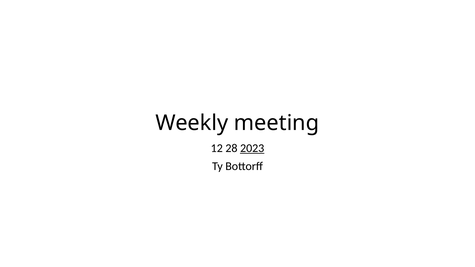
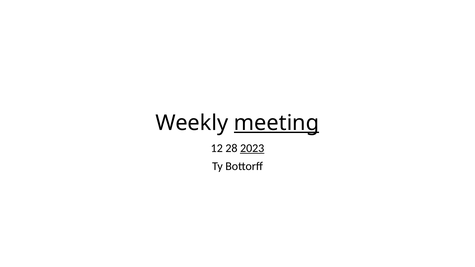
meeting underline: none -> present (277, 123)
